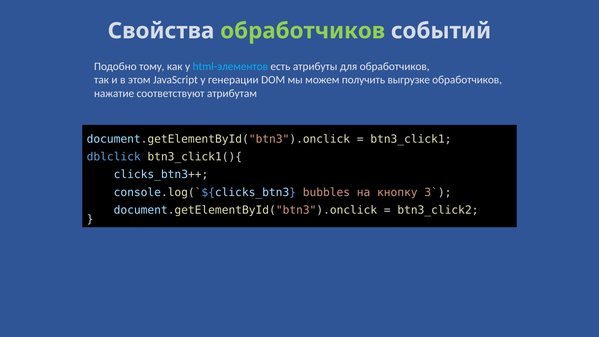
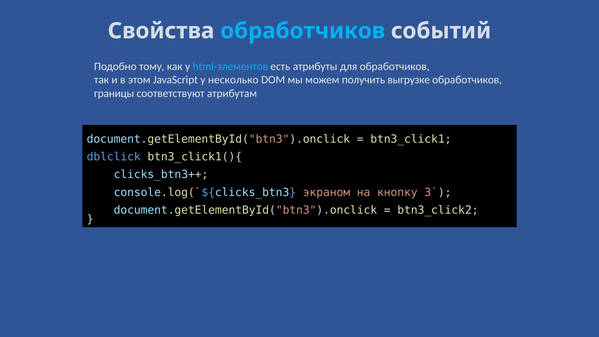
обработчиков colour: light green -> light blue (303, 31)
генерации: генерации -> несколько (233, 80)
нажатие: нажатие -> границы (114, 93)
bubbles: bubbles -> экраном (326, 192)
